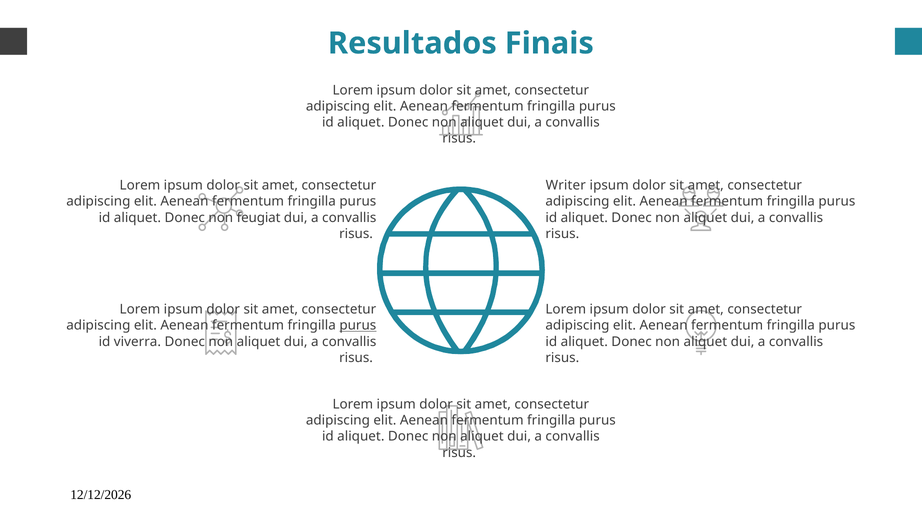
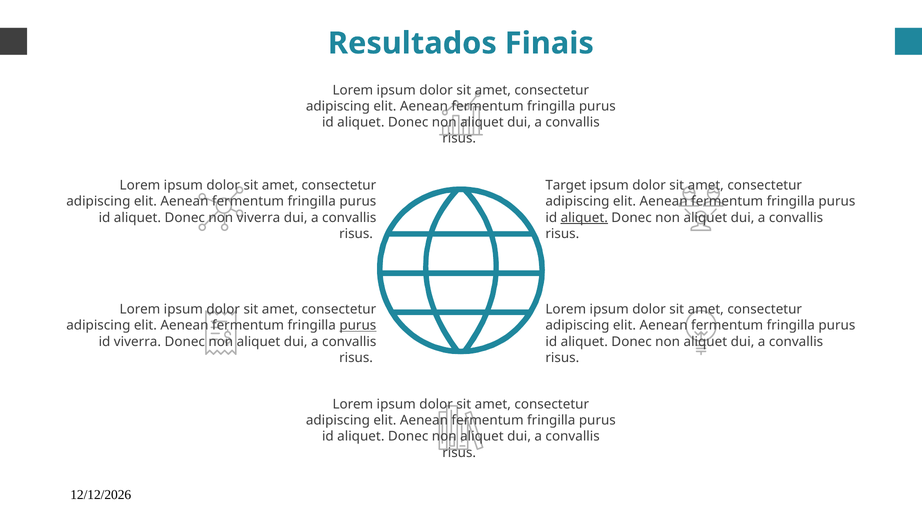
Writer: Writer -> Target (566, 186)
non feugiat: feugiat -> viverra (258, 218)
aliquet underline: none -> present (584, 218)
